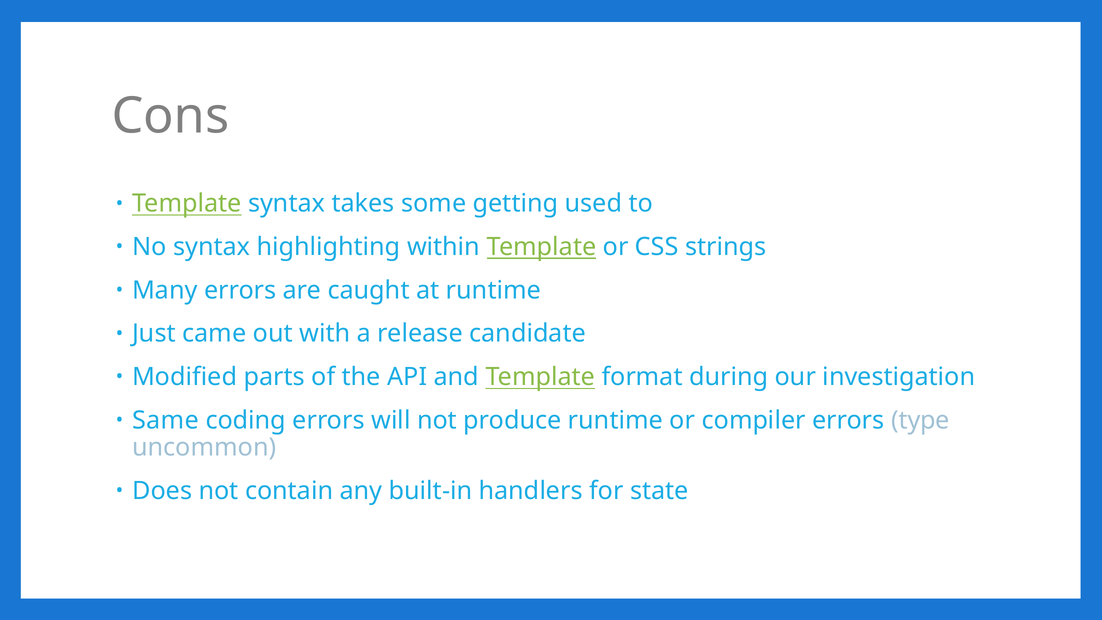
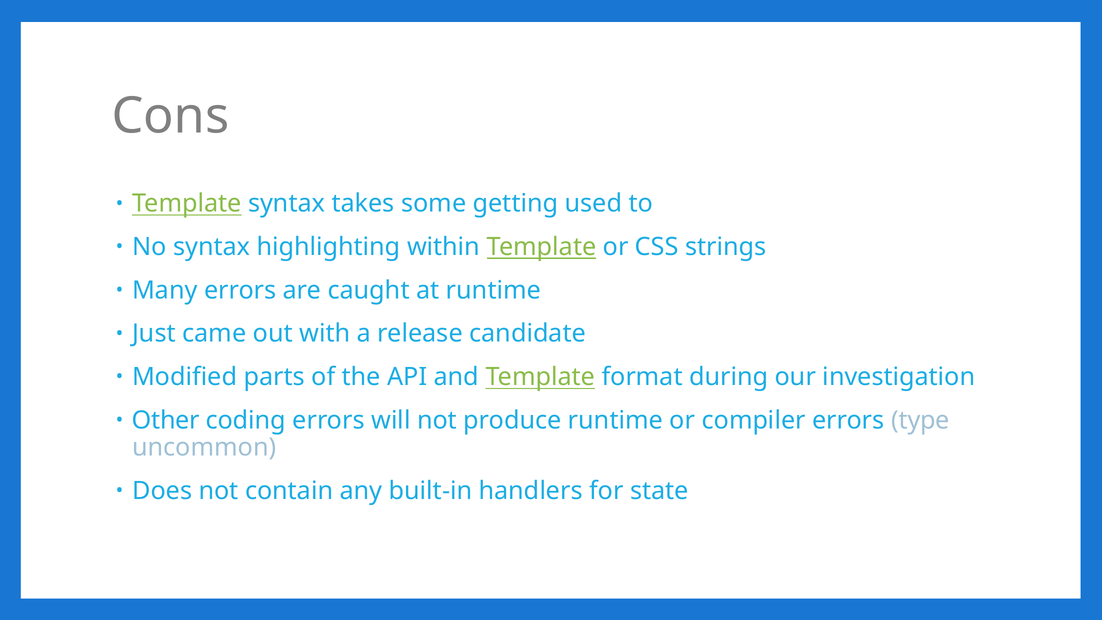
Same: Same -> Other (166, 420)
